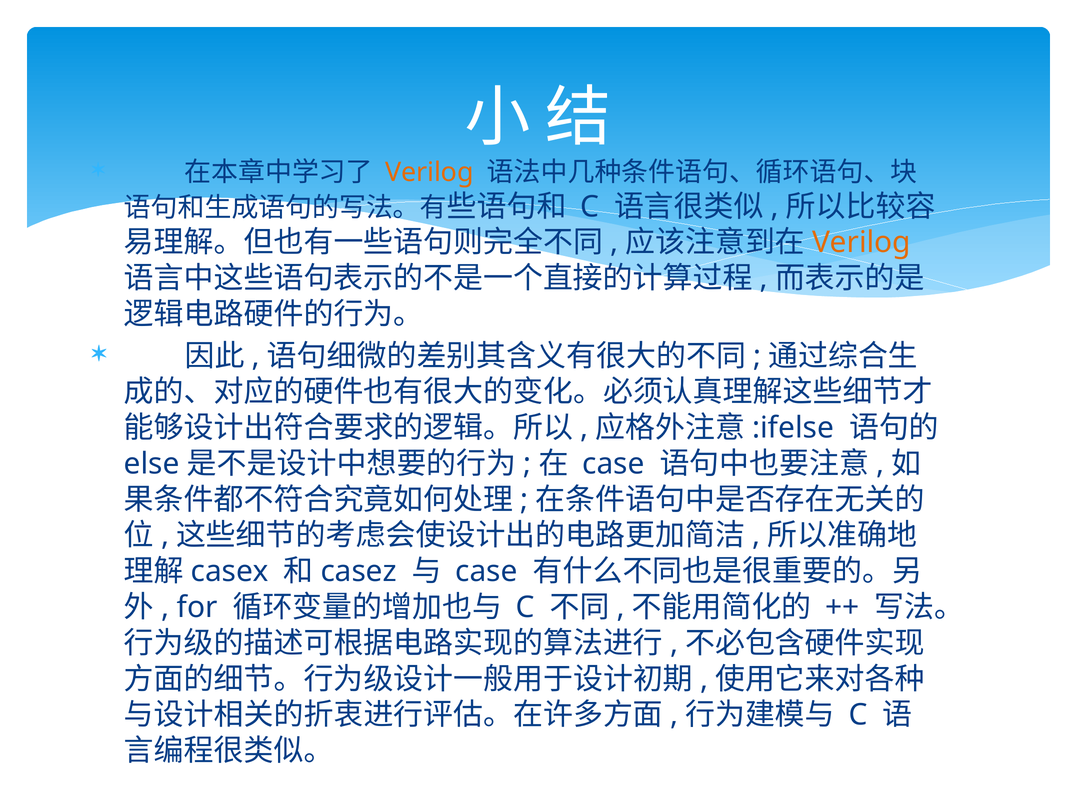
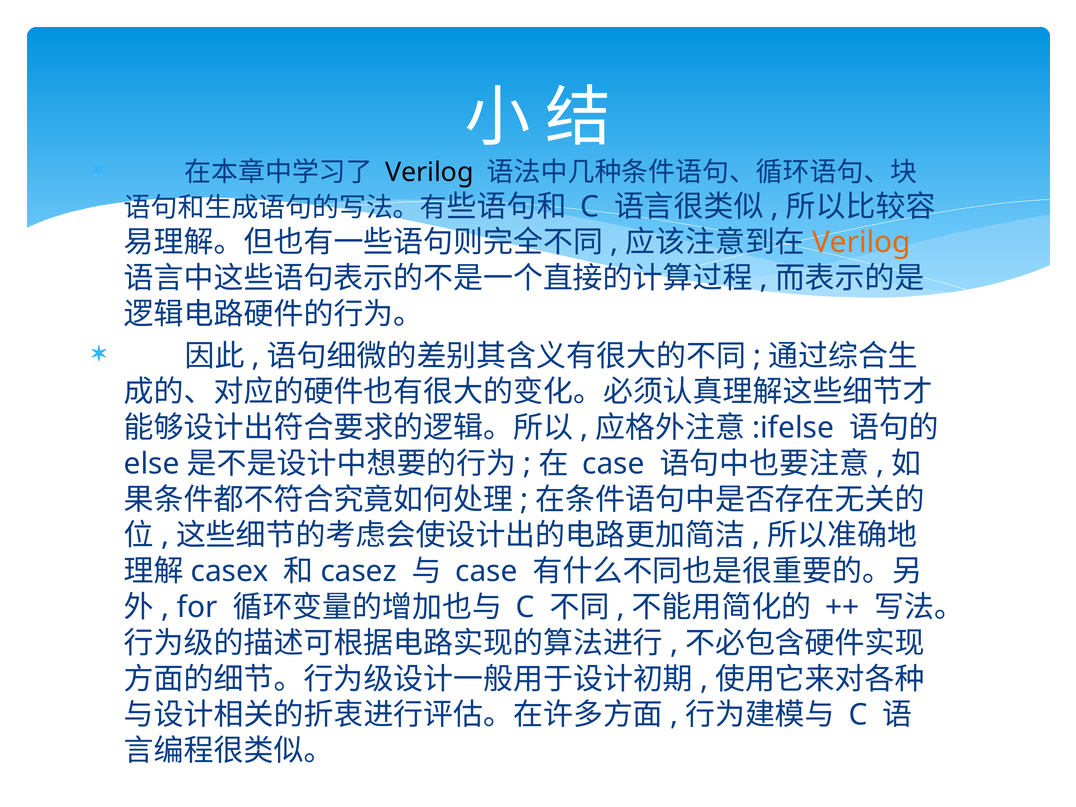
Verilog colour: orange -> black (429, 172)
